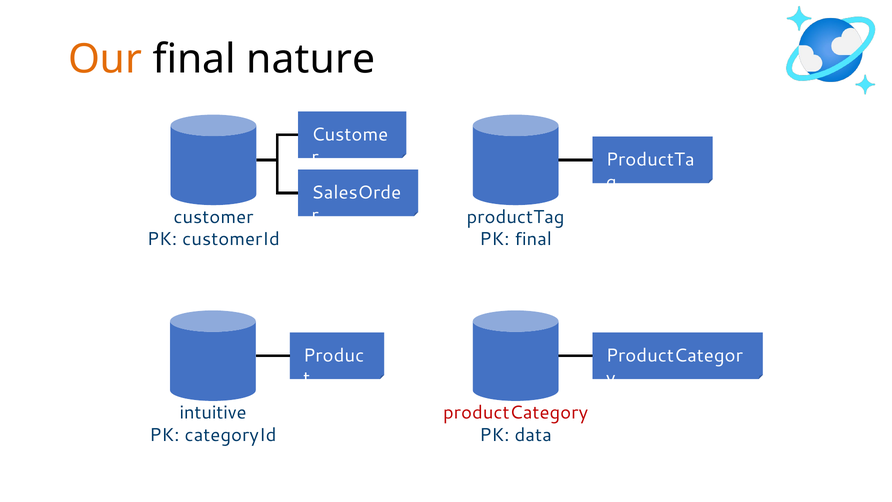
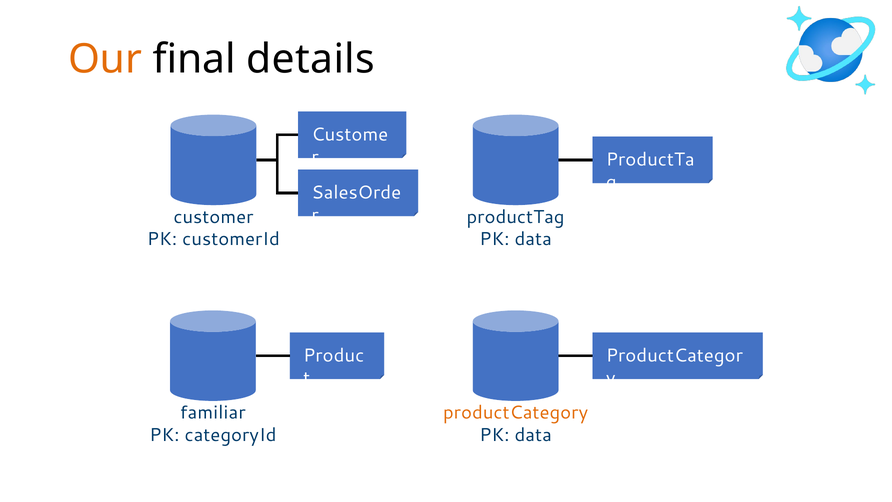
nature: nature -> details (311, 59)
final: final -> data (533, 239)
intuitive: intuitive -> familiar (213, 413)
productCategory colour: red -> orange (516, 413)
